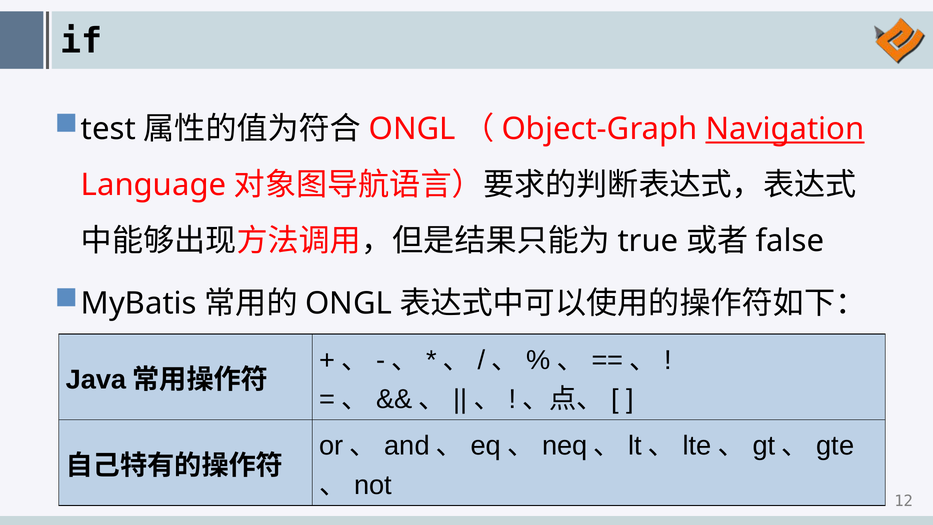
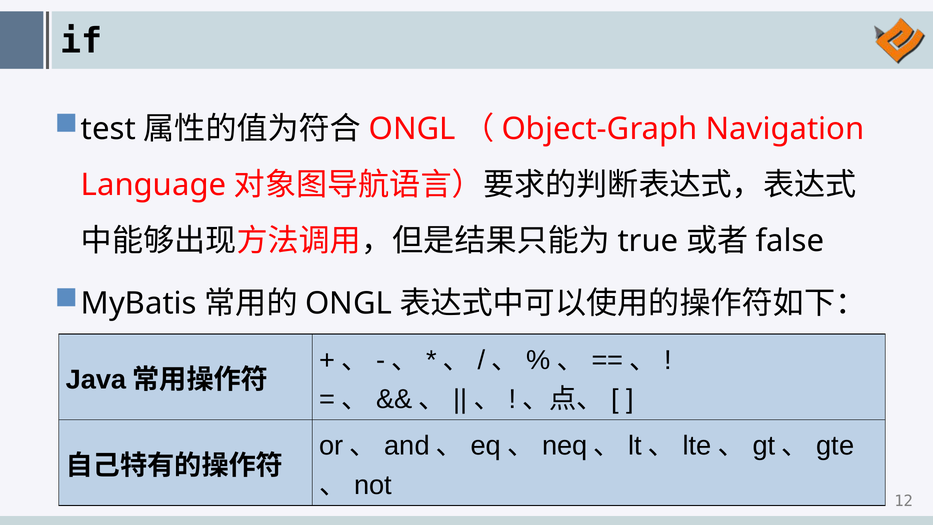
Navigation underline: present -> none (785, 129)
